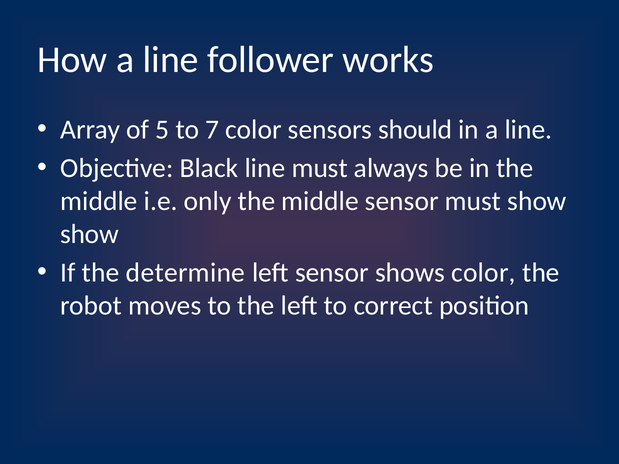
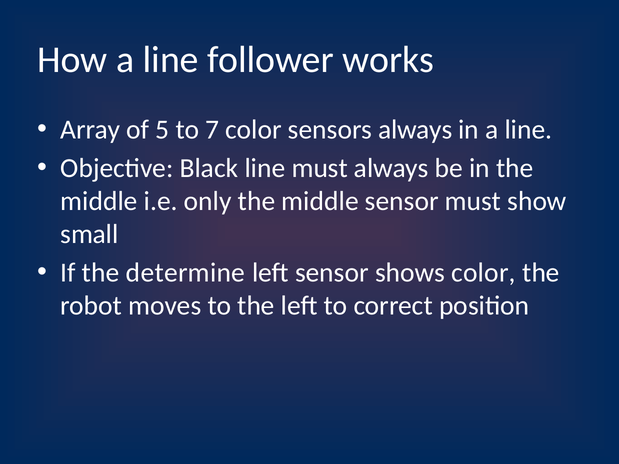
sensors should: should -> always (415, 130)
show: show -> small (89, 234)
